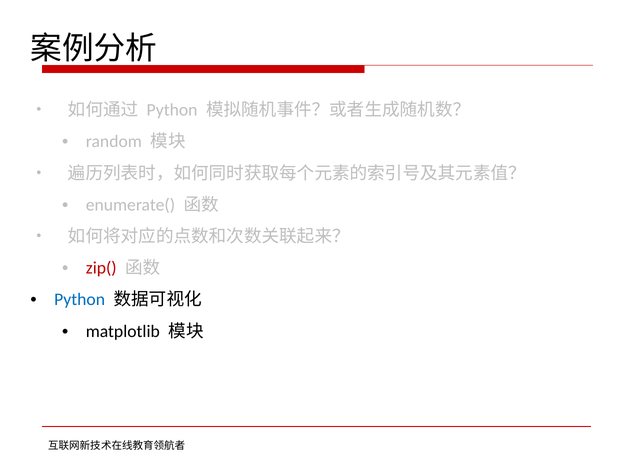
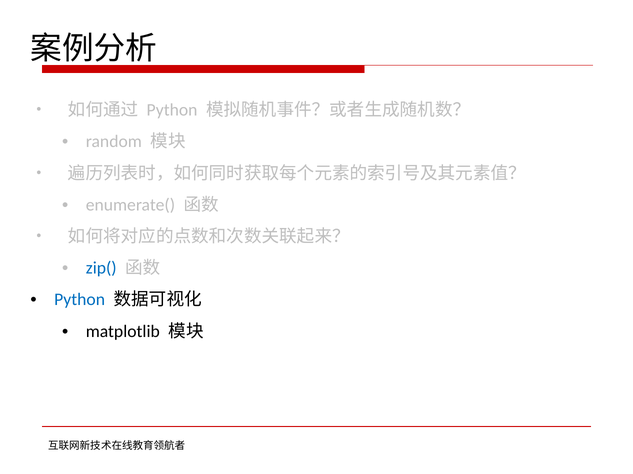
zip( colour: red -> blue (101, 269)
